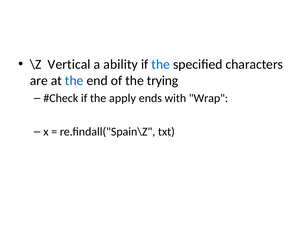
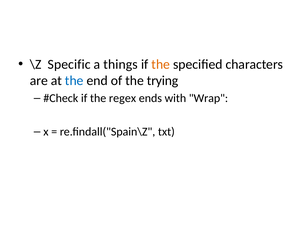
Vertical: Vertical -> Specific (69, 64)
ability: ability -> things (121, 64)
the colour: blue -> orange (161, 64)
apply: apply -> regex (122, 98)
